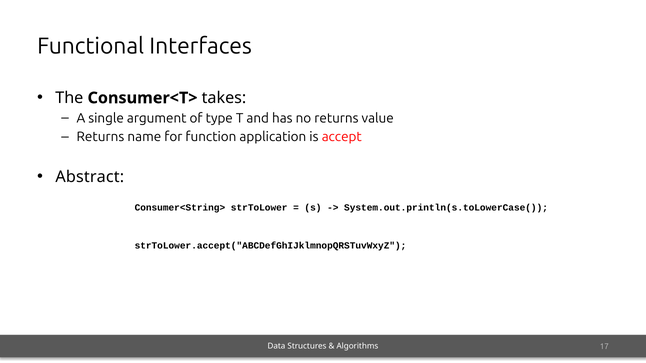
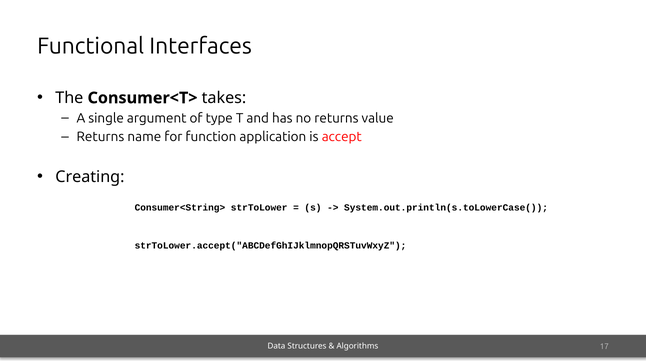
Abstract: Abstract -> Creating (90, 177)
